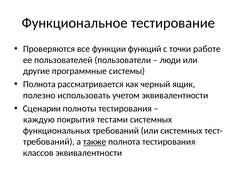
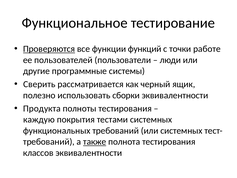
Проверяются underline: none -> present (49, 49)
Полнота: Полнота -> Сверить (39, 84)
учетом: учетом -> сборки (126, 95)
Сценарии: Сценарии -> Продукта (42, 108)
